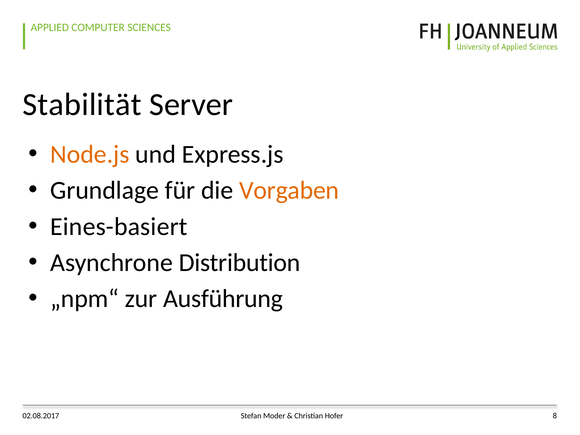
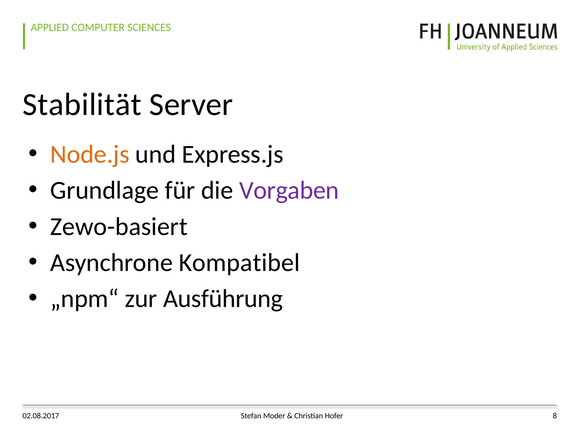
Vorgaben colour: orange -> purple (289, 190)
Eines-basiert: Eines-basiert -> Zewo-basiert (119, 227)
Distribution: Distribution -> Kompatibel (239, 263)
